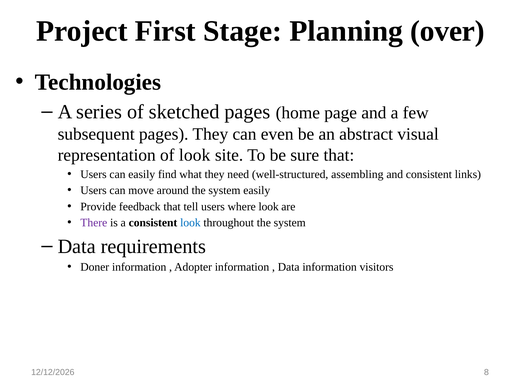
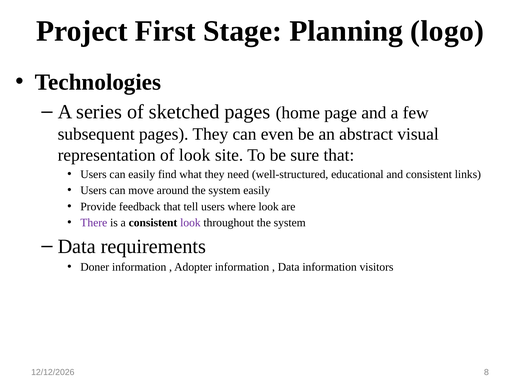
over: over -> logo (447, 31)
assembling: assembling -> educational (357, 174)
look colour: blue -> purple (190, 223)
